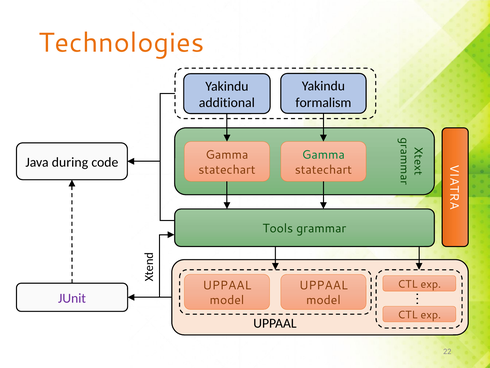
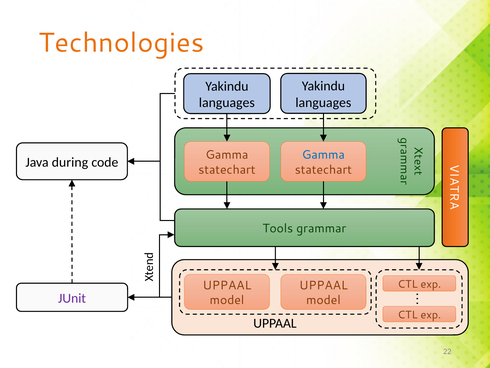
formalism: formalism -> languages (323, 102)
additional: additional -> languages (227, 103)
Gamma colour: green -> blue (323, 155)
